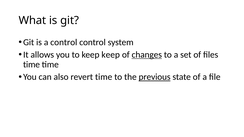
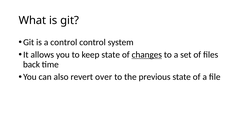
keep keep: keep -> state (111, 55)
time: time -> back (31, 65)
revert time: time -> over (104, 77)
previous underline: present -> none (155, 77)
